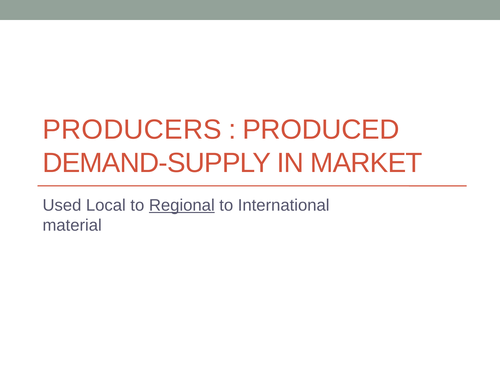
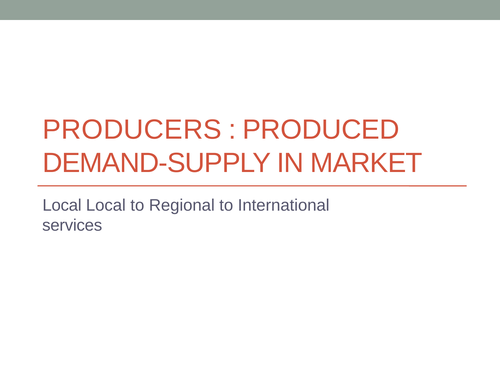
Used: Used -> Local (62, 205)
Regional underline: present -> none (182, 205)
material: material -> services (72, 225)
